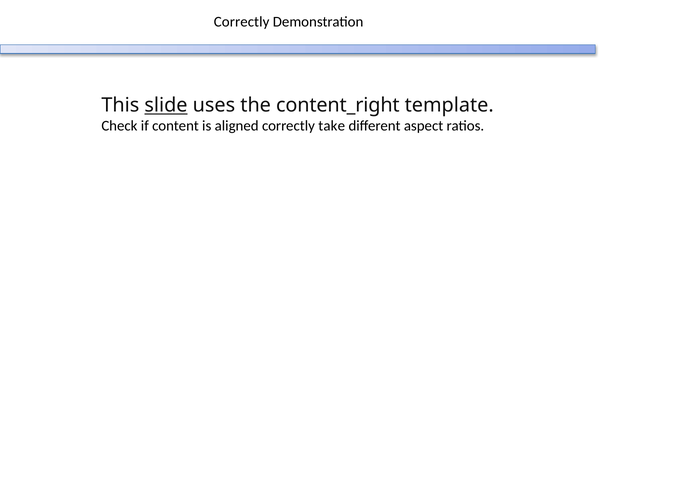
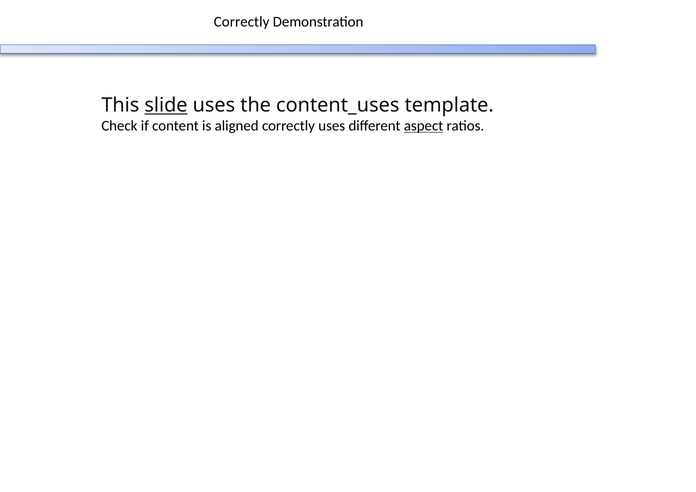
content_right: content_right -> content_uses (338, 106)
correctly take: take -> uses (332, 126)
aspect underline: none -> present (424, 126)
